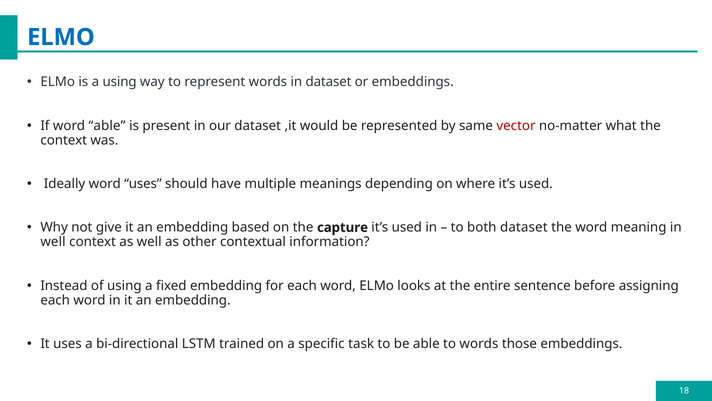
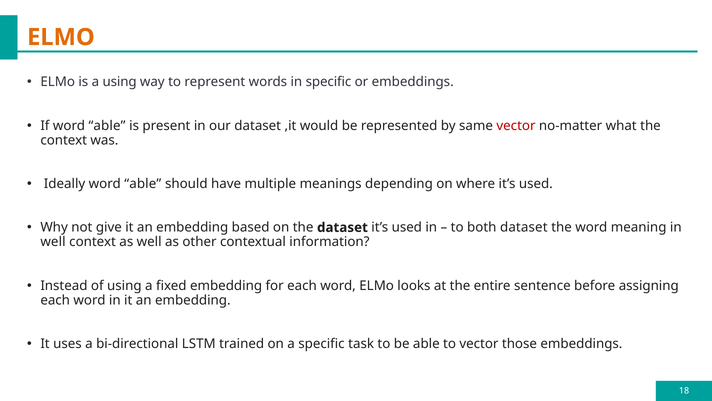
ELMO colour: blue -> orange (61, 37)
in dataset: dataset -> specific (329, 82)
Ideally word uses: uses -> able (143, 184)
the capture: capture -> dataset (342, 227)
to words: words -> vector (479, 343)
